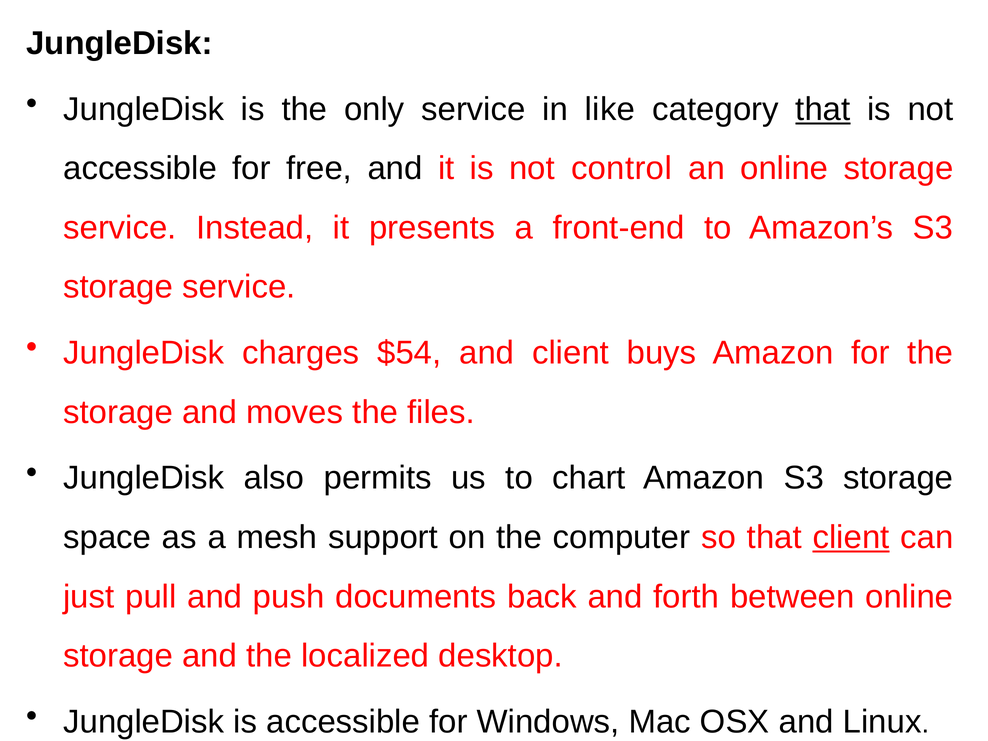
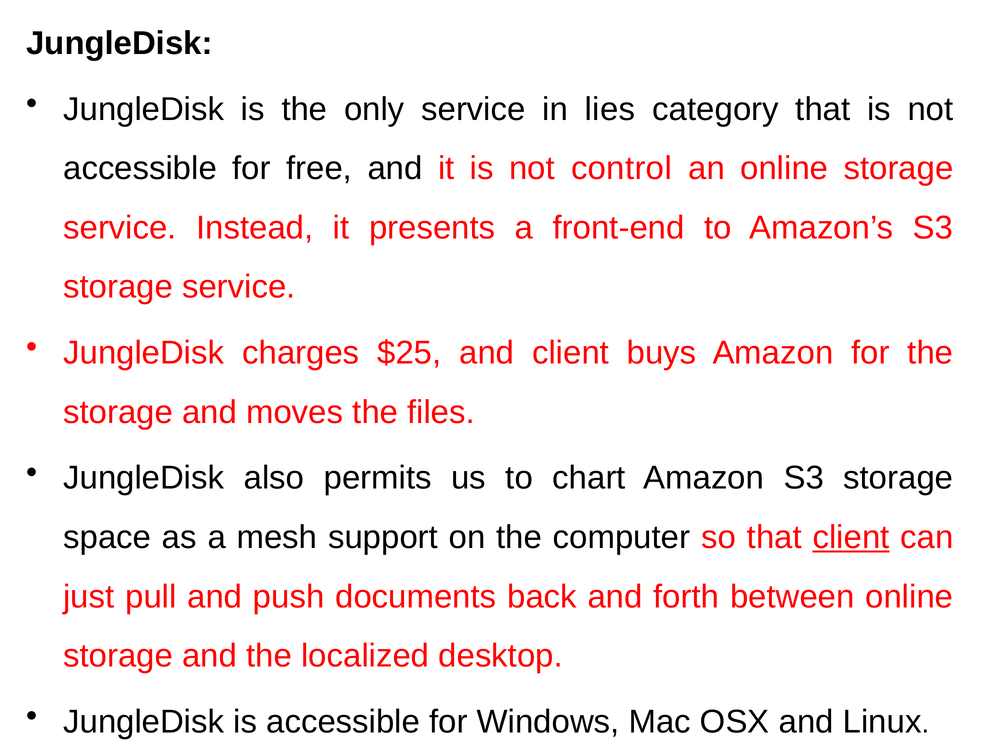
like: like -> lies (610, 109)
that underline: present -> none (823, 109)
$54: $54 -> $25 (409, 353)
